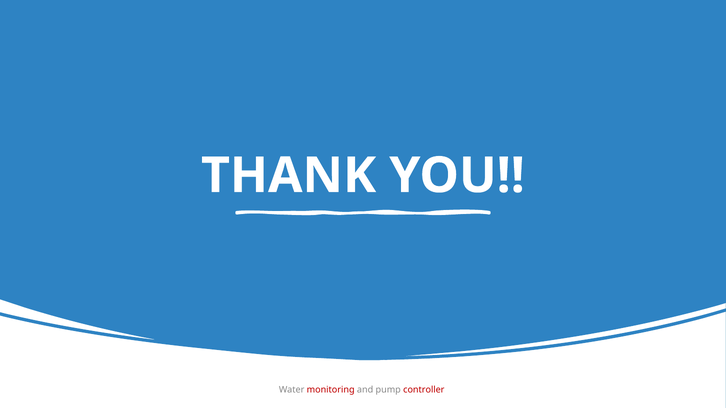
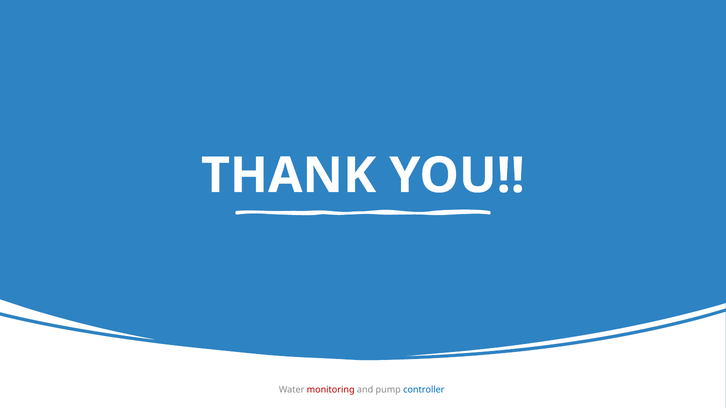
controller colour: red -> blue (424, 390)
